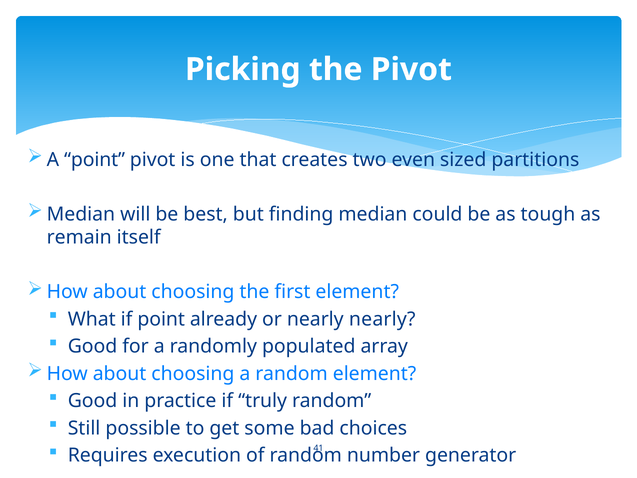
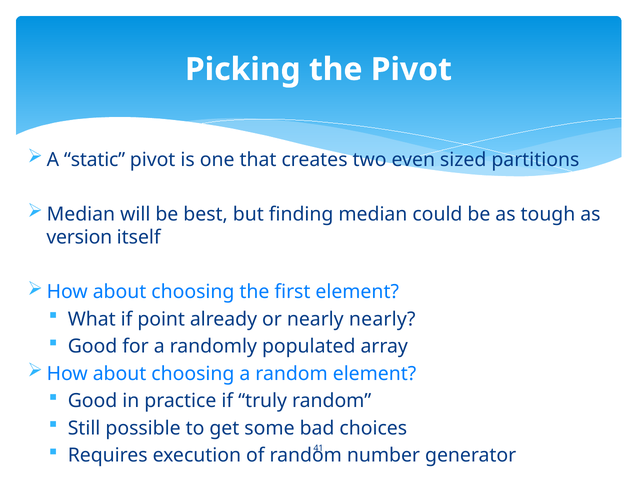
A point: point -> static (95, 160)
remain: remain -> version (79, 237)
